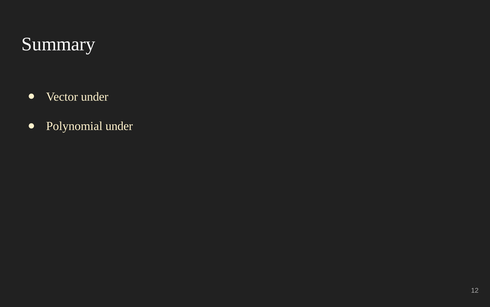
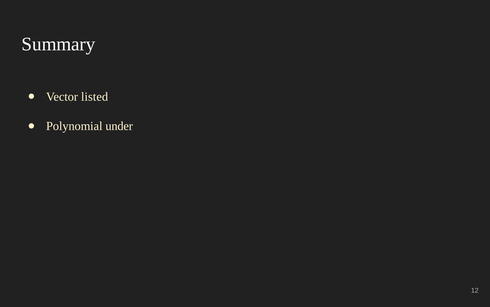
Vector under: under -> listed (95, 96)
